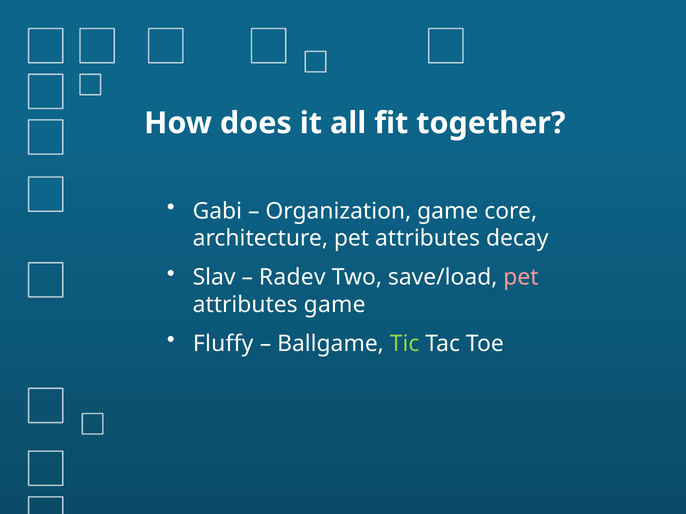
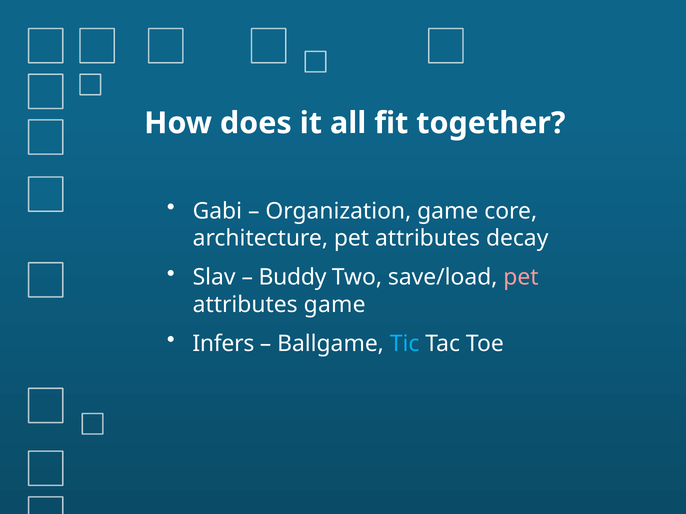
Radev: Radev -> Buddy (293, 278)
Fluffy: Fluffy -> Infers (223, 344)
Tic colour: light green -> light blue (405, 344)
